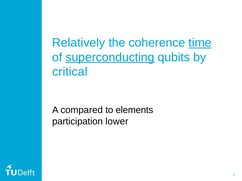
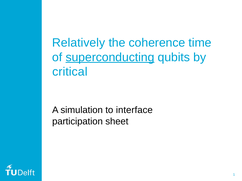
time underline: present -> none (200, 43)
compared: compared -> simulation (82, 110)
elements: elements -> interface (134, 110)
lower: lower -> sheet (117, 122)
